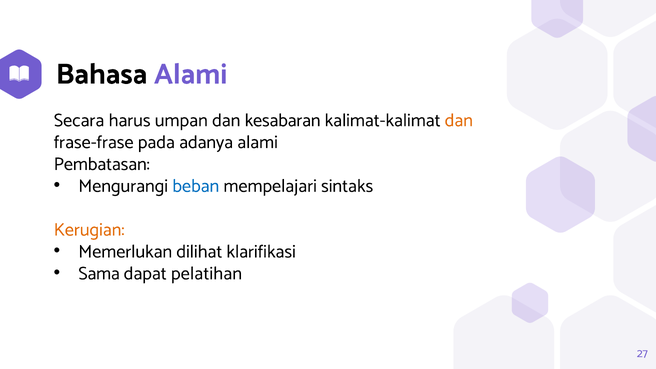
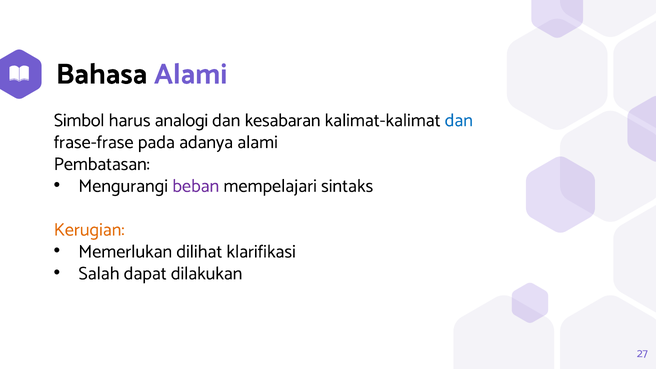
Secara: Secara -> Simbol (79, 120)
umpan: umpan -> analogi (181, 120)
dan colour: orange -> blue (459, 120)
beban colour: blue -> purple (196, 186)
Sama: Sama -> Salah (99, 273)
pelatihan: pelatihan -> dilakukan (207, 273)
